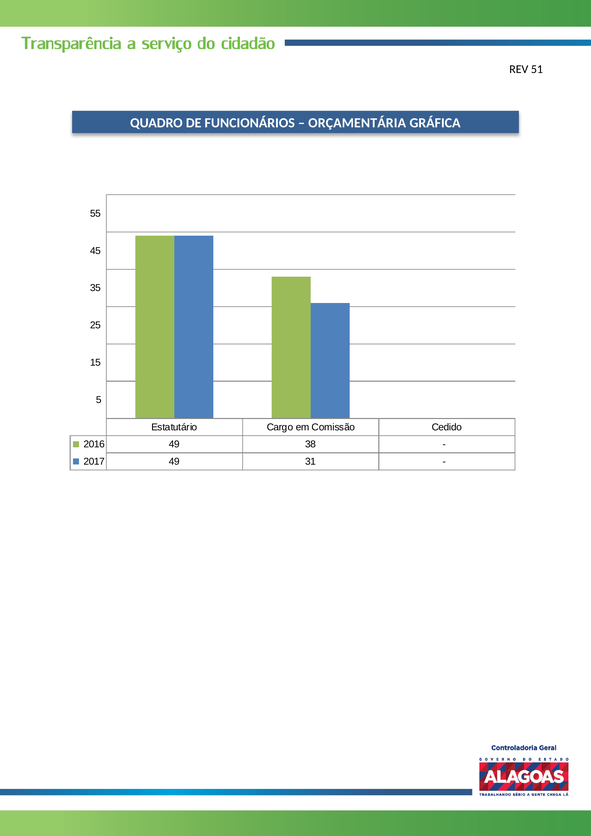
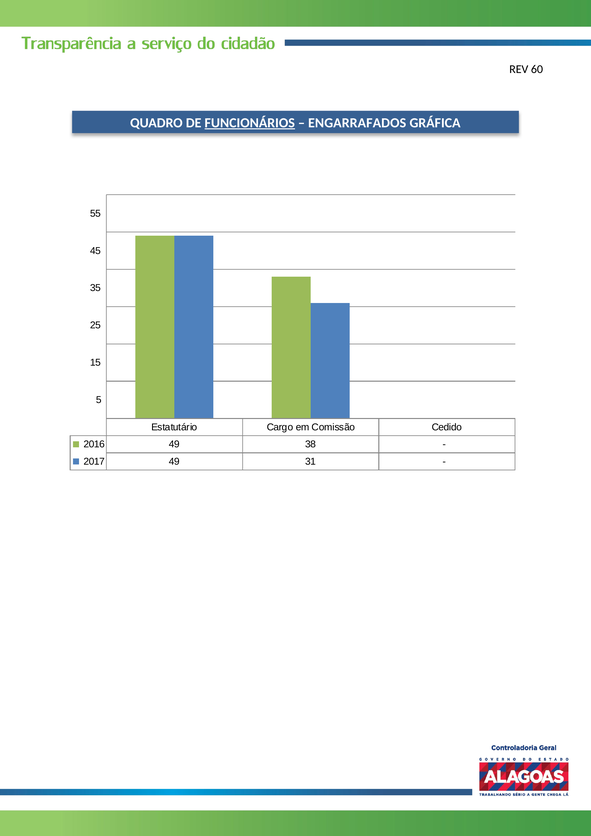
51: 51 -> 60 (537, 69)
FUNCIONÁRIOS underline: none -> present (250, 123)
ORÇAMENTÁRIA: ORÇAMENTÁRIA -> ENGARRAFADOS (357, 123)
